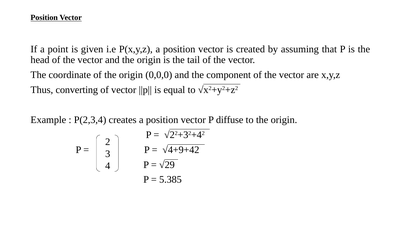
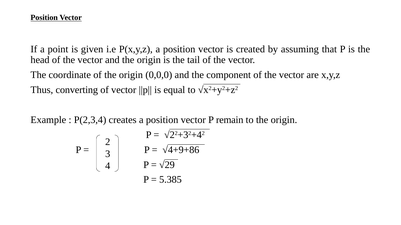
diffuse: diffuse -> remain (230, 120)
√4+9+42: √4+9+42 -> √4+9+86 (181, 150)
